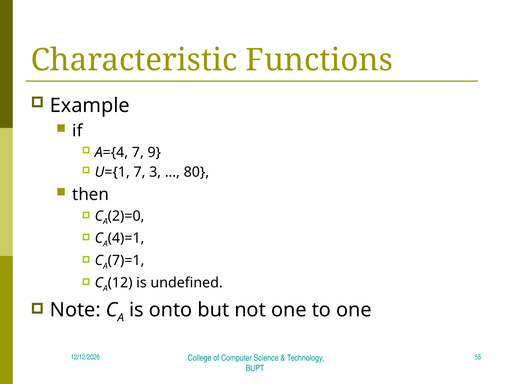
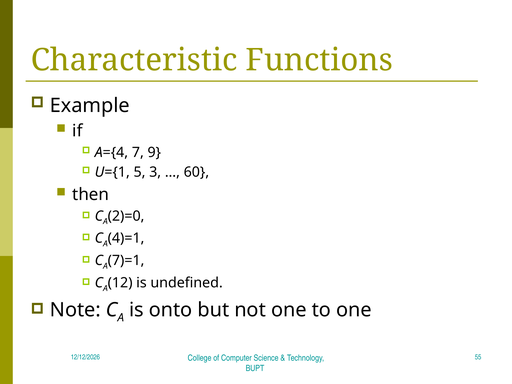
U={1 7: 7 -> 5 (140, 172)
80: 80 -> 60 (196, 172)
